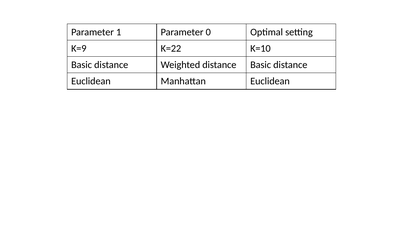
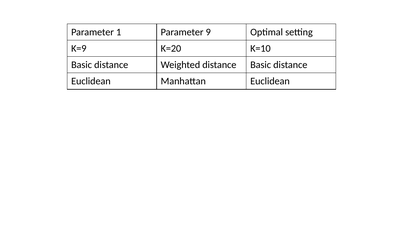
0: 0 -> 9 (208, 32)
K=22: K=22 -> K=20 (171, 48)
